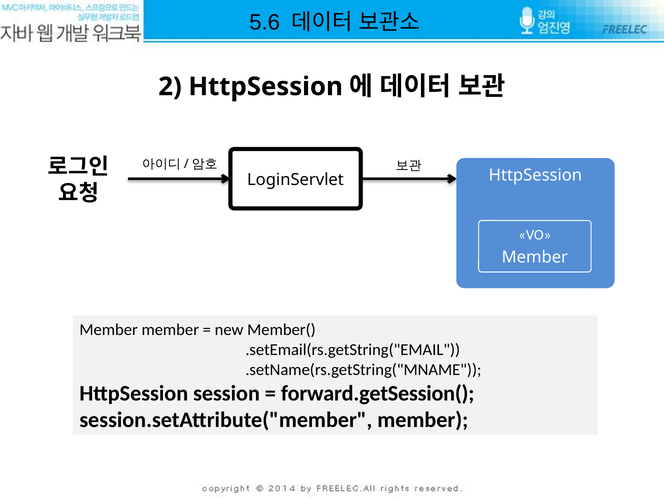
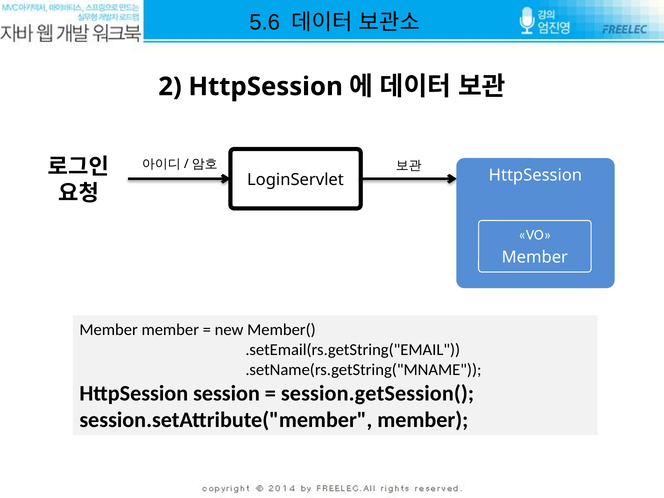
forward.getSession(: forward.getSession( -> session.getSession( (377, 393)
